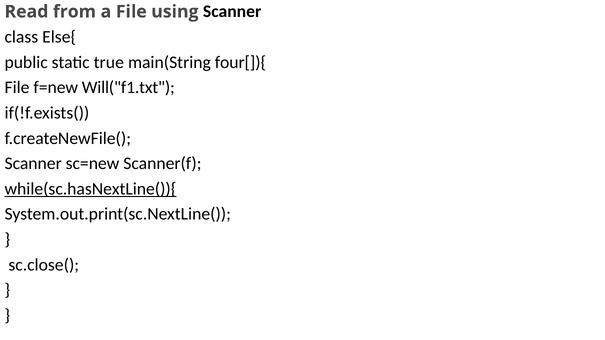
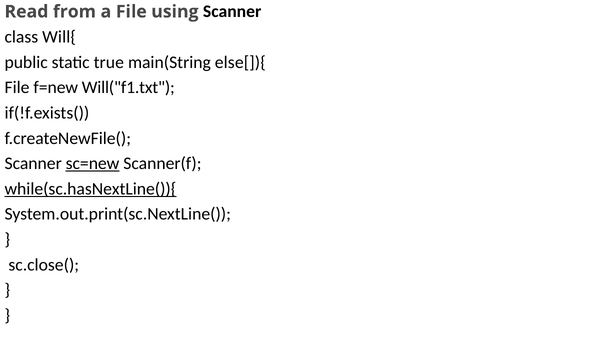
Else{: Else{ -> Will{ (59, 37)
four[]){: four[]){ -> else[]){ (240, 62)
sc=new underline: none -> present (93, 164)
